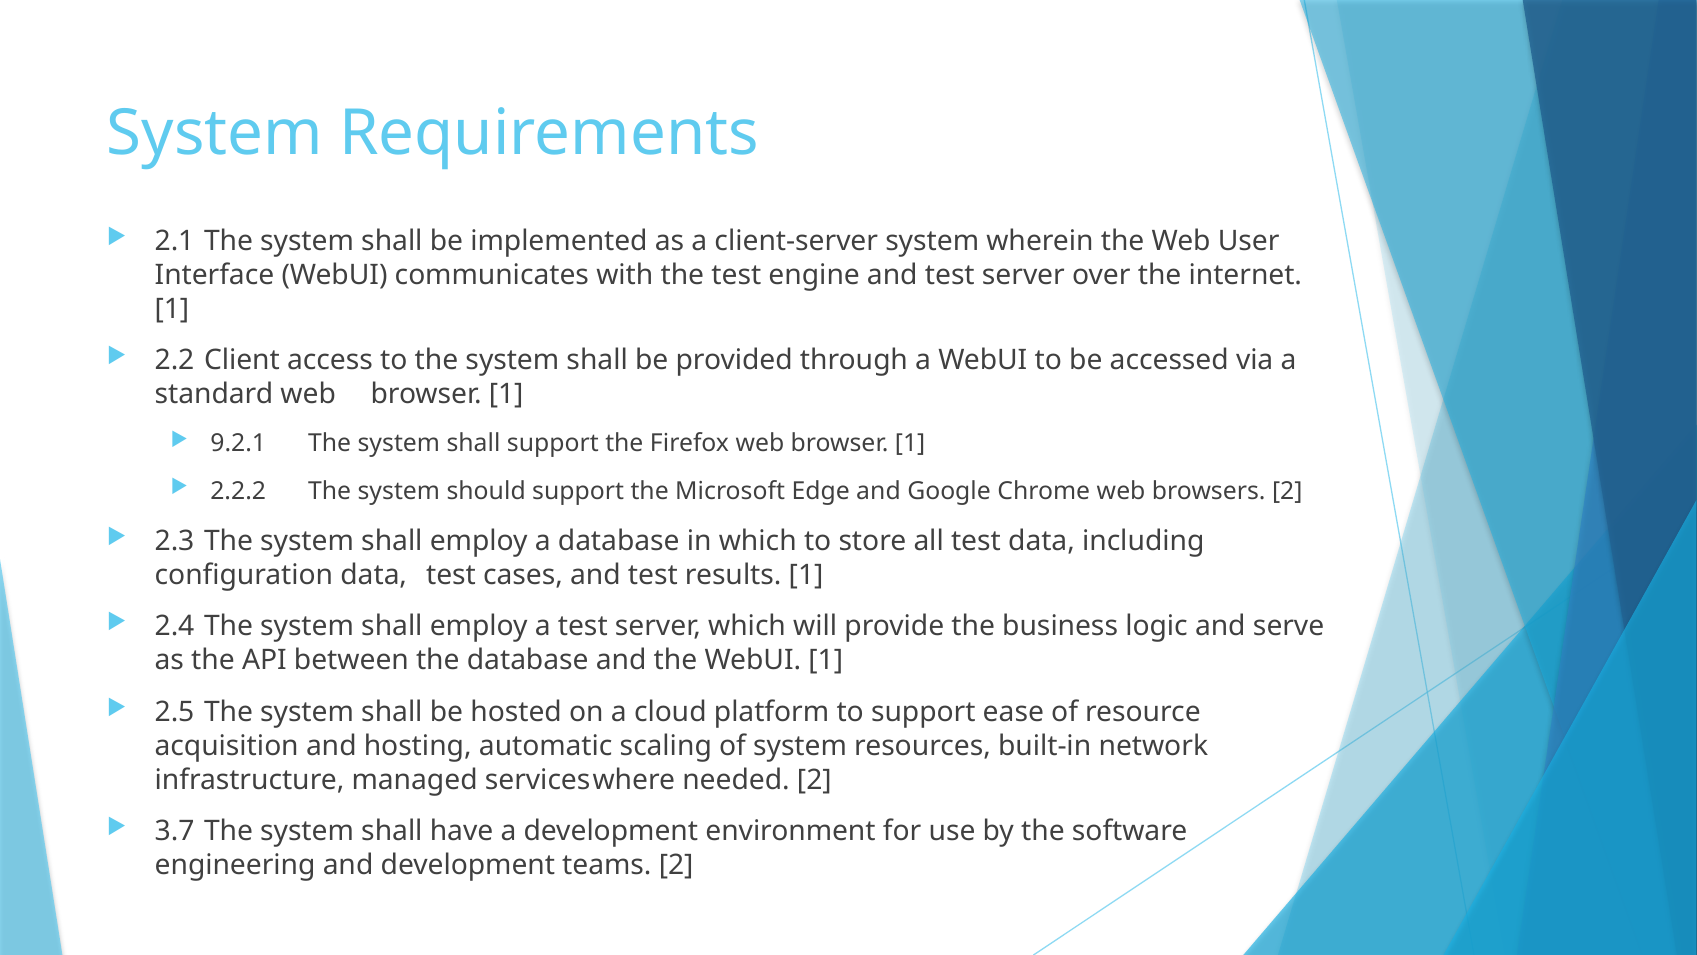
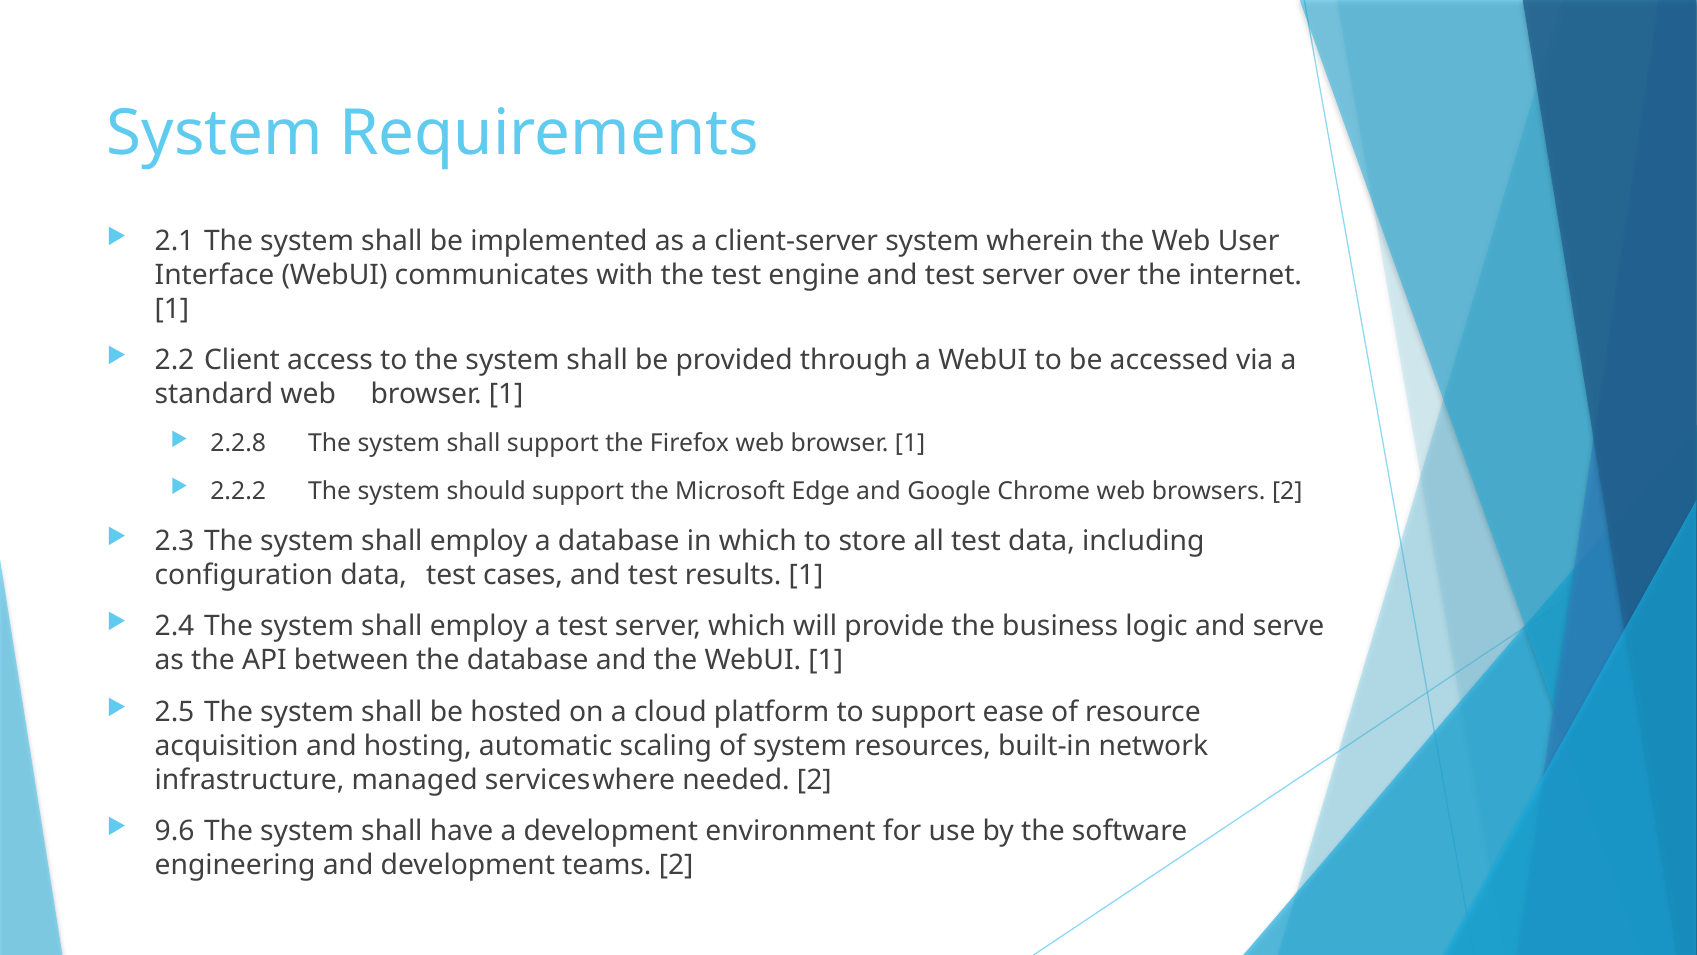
9.2.1: 9.2.1 -> 2.2.8 (238, 443)
3.7: 3.7 -> 9.6 (175, 831)
